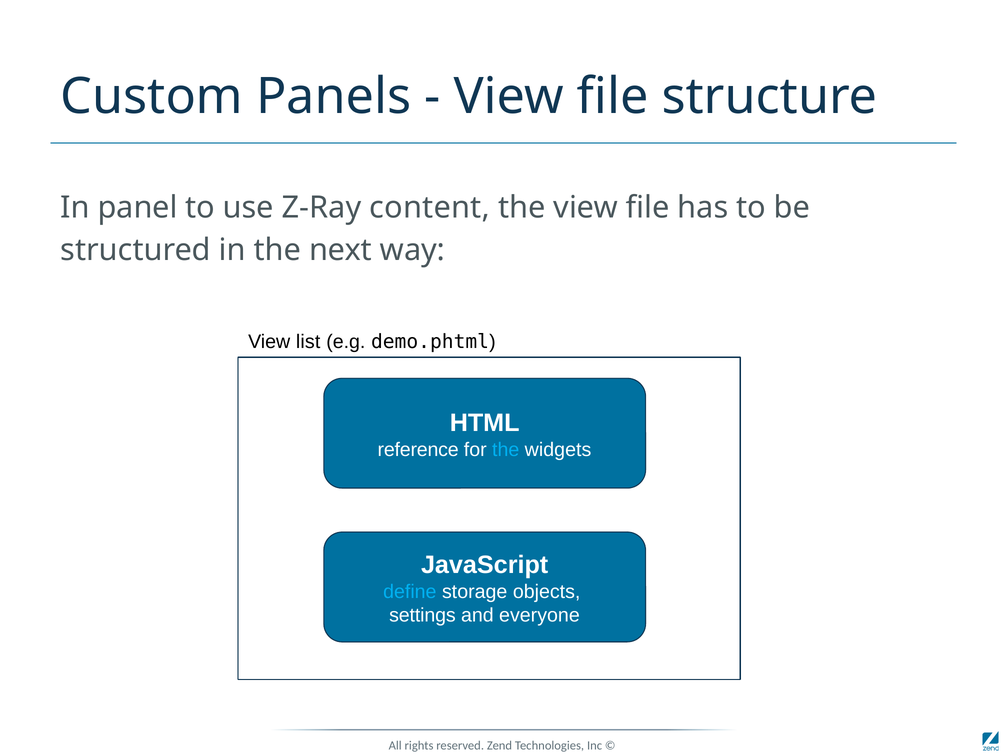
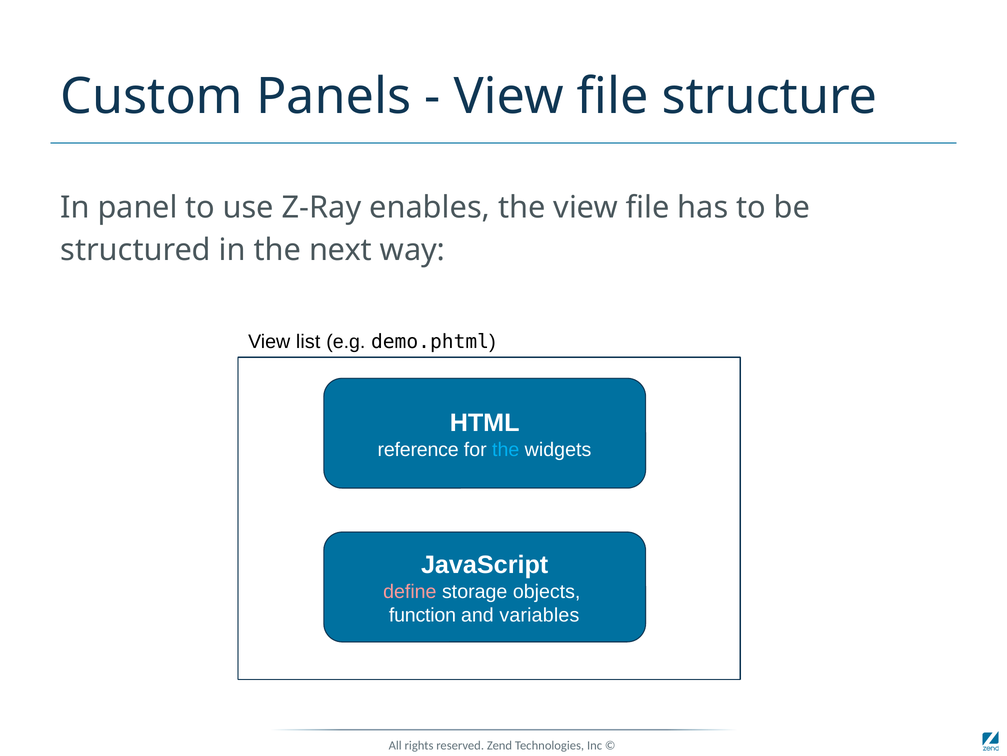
content: content -> enables (430, 207)
define colour: light blue -> pink (410, 591)
settings: settings -> function (422, 615)
everyone: everyone -> variables (539, 615)
